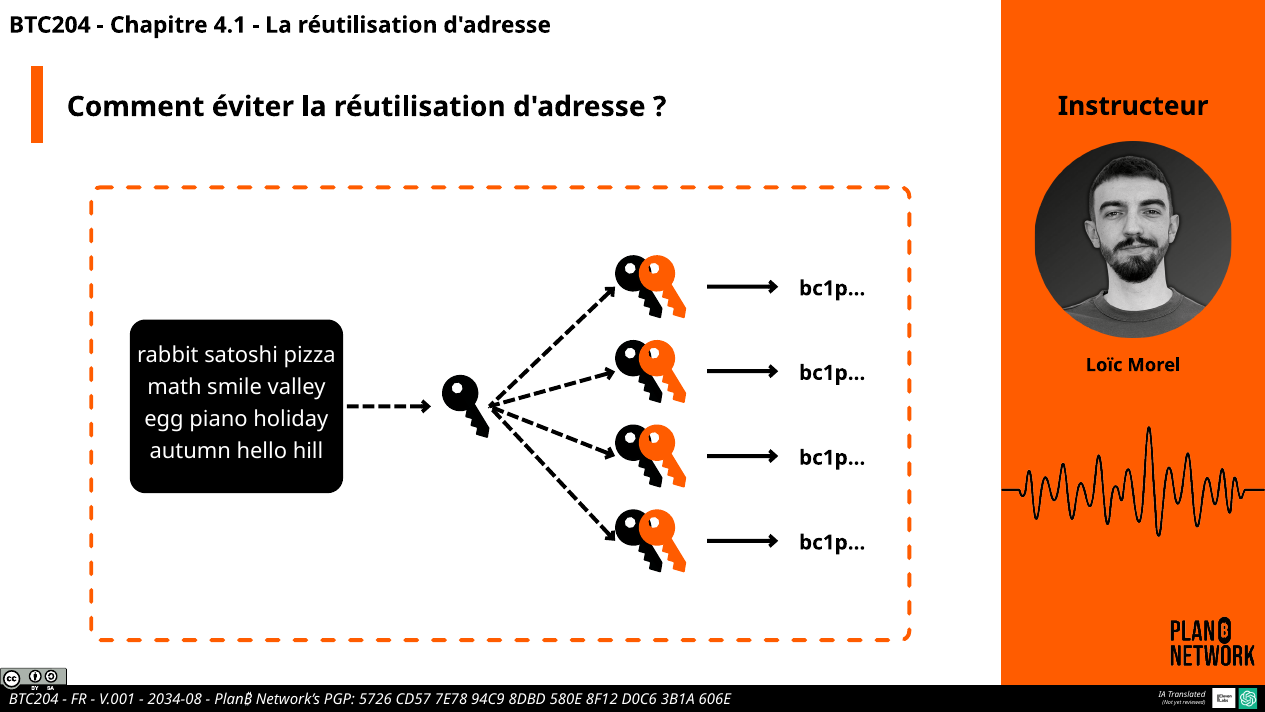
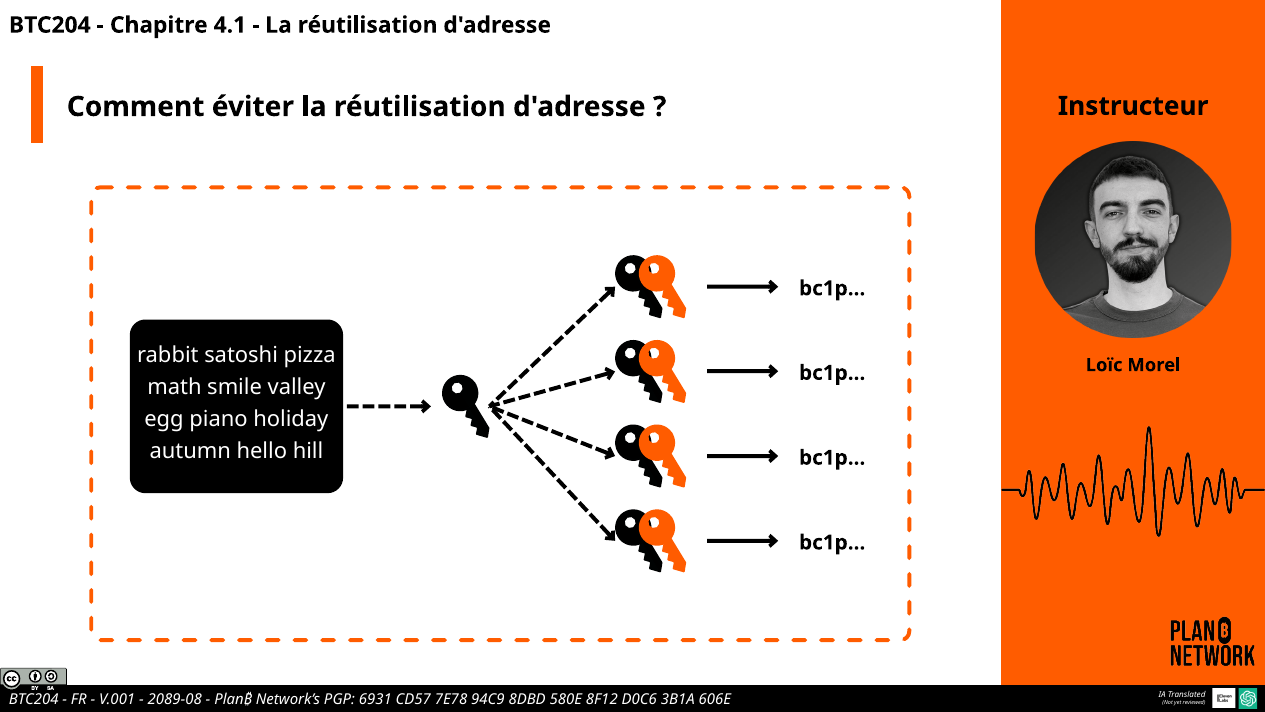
2034-08: 2034-08 -> 2089-08 (175, 700)
5726: 5726 -> 6931 (375, 700)
